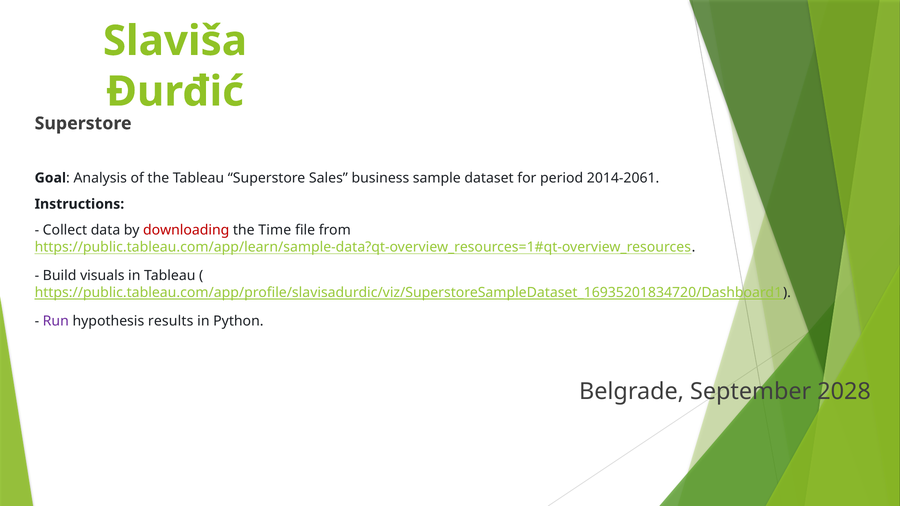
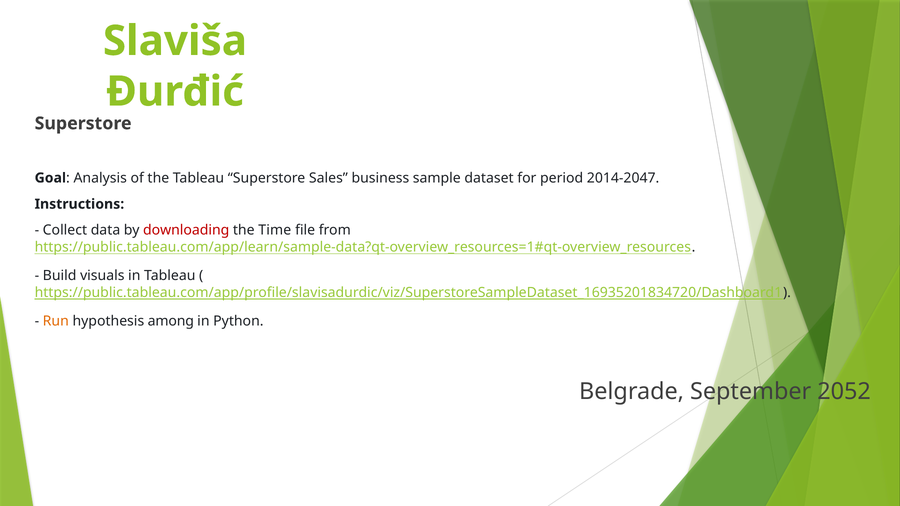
2014-2061: 2014-2061 -> 2014-2047 (623, 178)
Run colour: purple -> orange (56, 321)
results: results -> among (171, 321)
2028: 2028 -> 2052 (844, 391)
